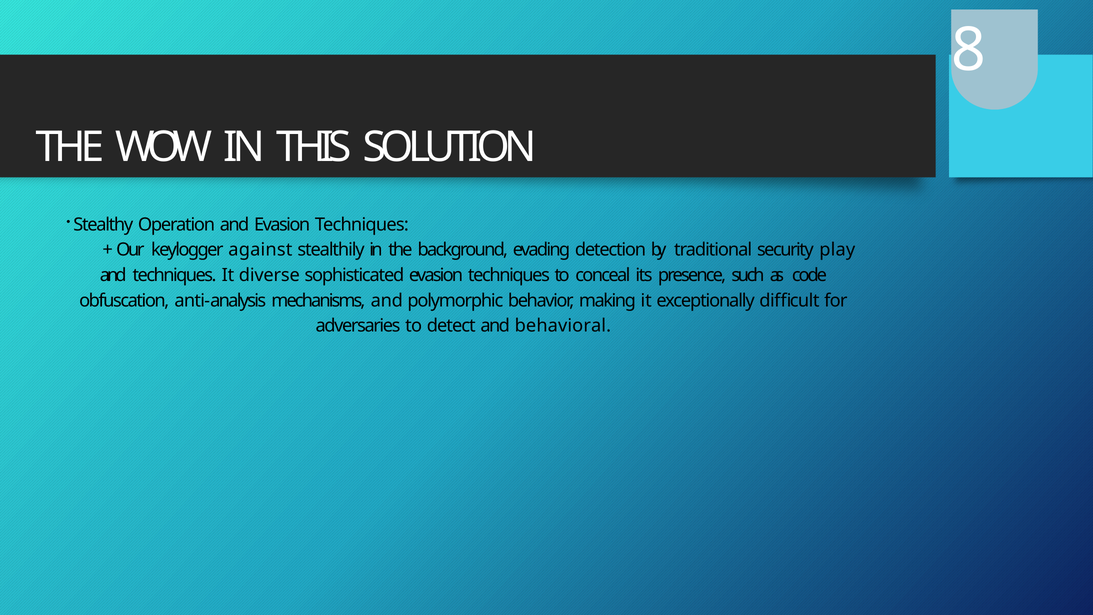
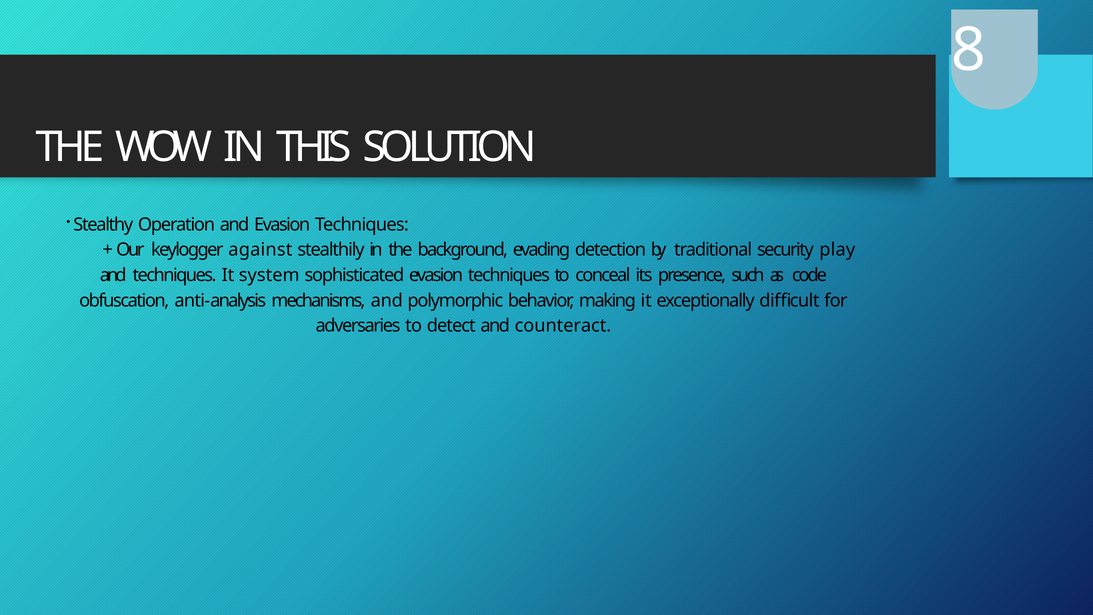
diverse: diverse -> system (269, 275)
behavioral: behavioral -> counteract (563, 326)
